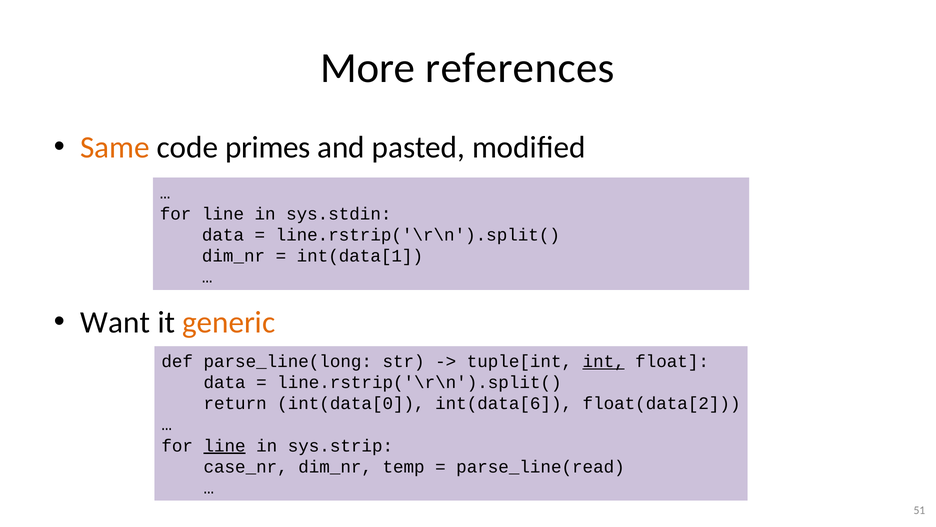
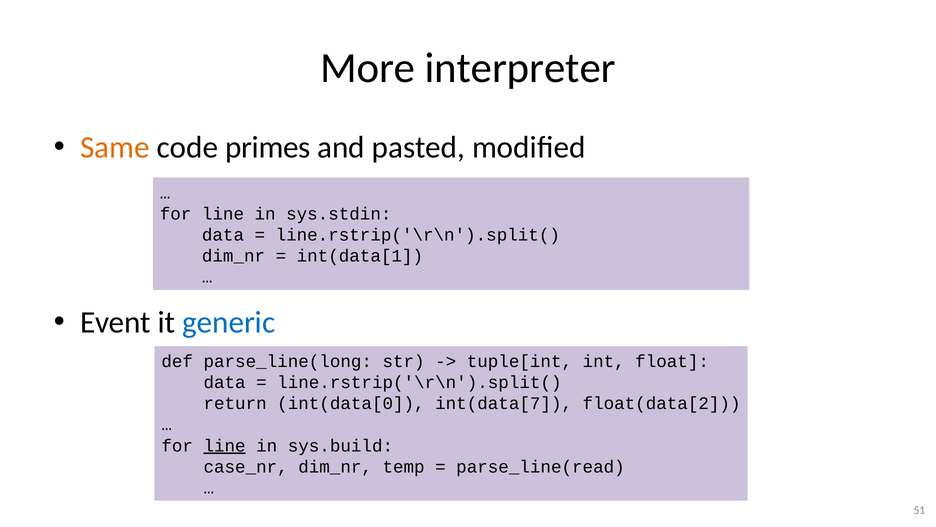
references: references -> interpreter (520, 68)
Want: Want -> Event (115, 322)
generic colour: orange -> blue (229, 322)
int underline: present -> none (604, 361)
int(data[6: int(data[6 -> int(data[7 (504, 403)
sys.strip: sys.strip -> sys.build (340, 445)
